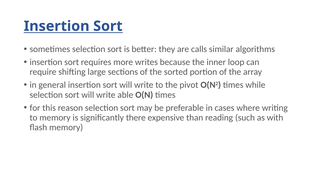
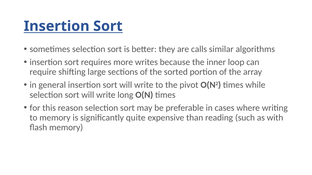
able: able -> long (125, 95)
there: there -> quite (136, 118)
